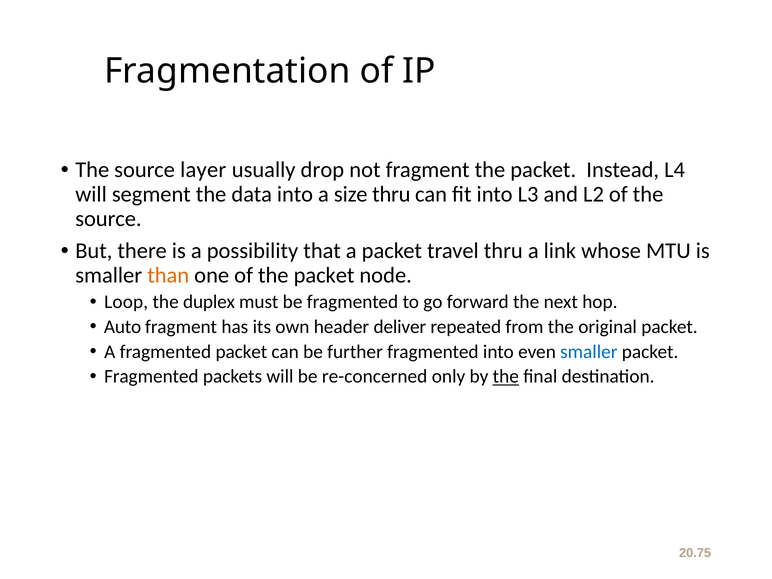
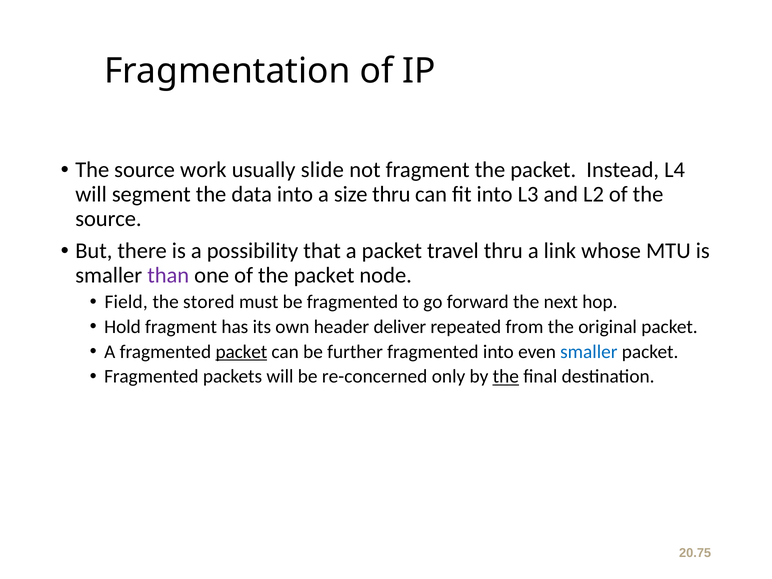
layer: layer -> work (203, 170)
drop: drop -> slide (322, 170)
than colour: orange -> purple (168, 275)
Loop: Loop -> Field (126, 302)
duplex: duplex -> stored (209, 302)
Auto: Auto -> Hold (123, 327)
packet underline: none -> present (241, 352)
